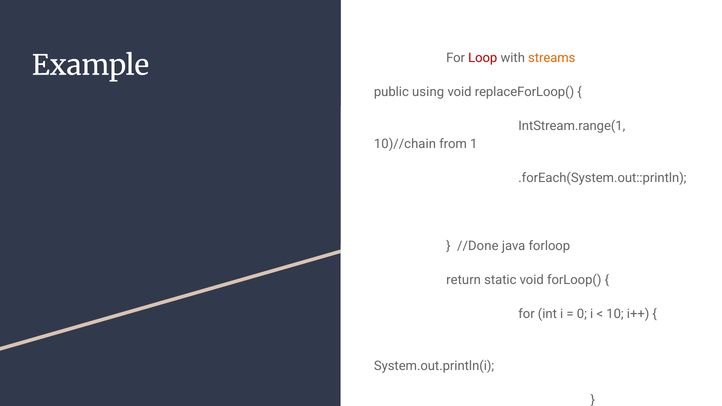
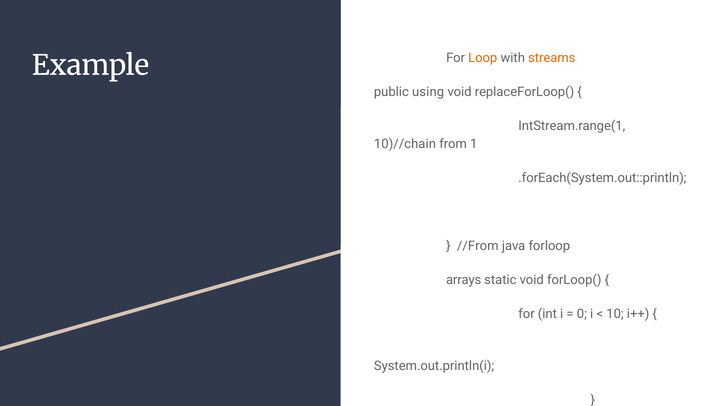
Loop colour: red -> orange (483, 58)
//Done: //Done -> //From (478, 246)
return: return -> arrays (464, 280)
